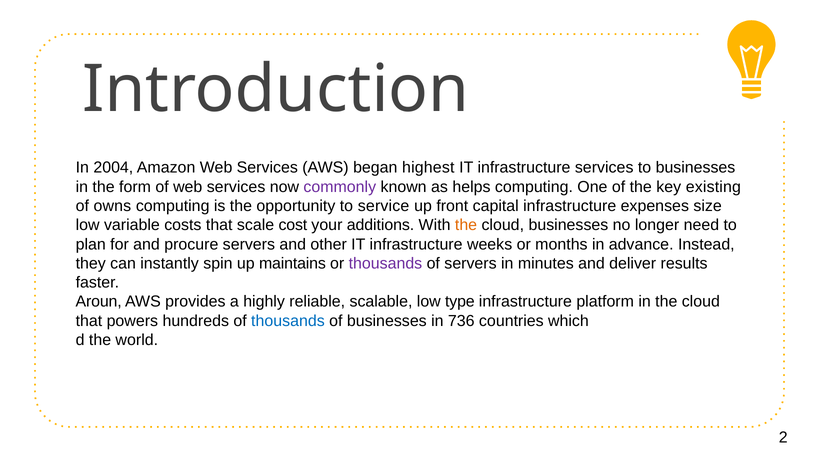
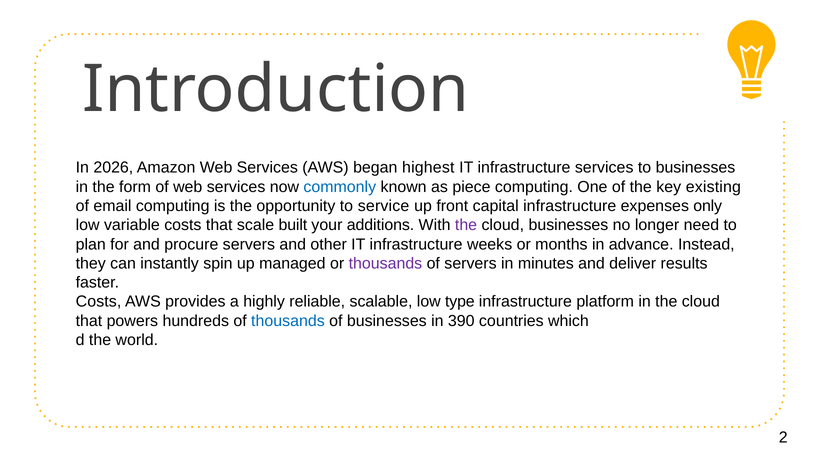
2004: 2004 -> 2026 (113, 168)
commonly colour: purple -> blue (340, 187)
helps: helps -> piece (471, 187)
owns: owns -> email (112, 206)
size: size -> only (708, 206)
cost: cost -> built (293, 225)
the colour: orange -> purple (466, 225)
maintains: maintains -> managed (292, 263)
Aroun: Aroun -> Costs (99, 301)
736: 736 -> 390 (461, 321)
